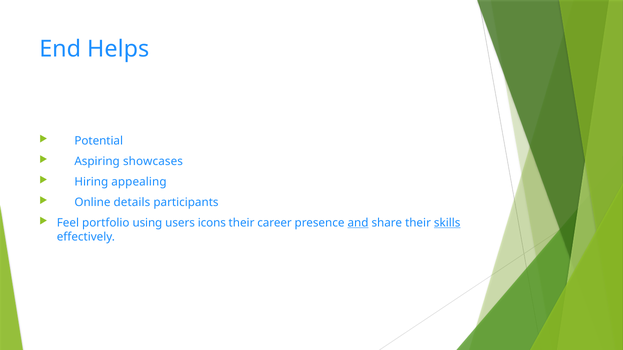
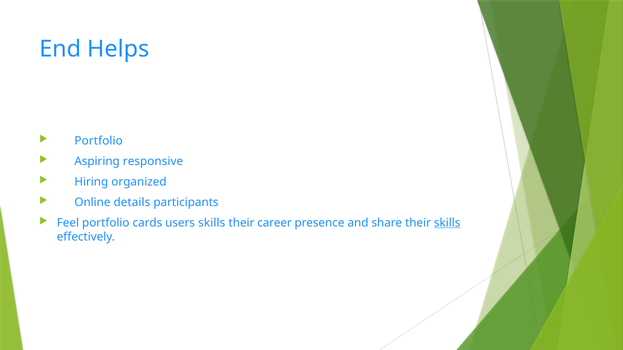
Potential: Potential -> Portfolio (99, 141)
showcases: showcases -> responsive (153, 162)
appealing: appealing -> organized (139, 182)
using: using -> cards (147, 223)
users icons: icons -> skills (212, 223)
and underline: present -> none (358, 223)
